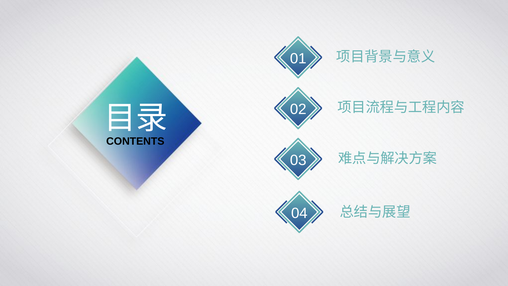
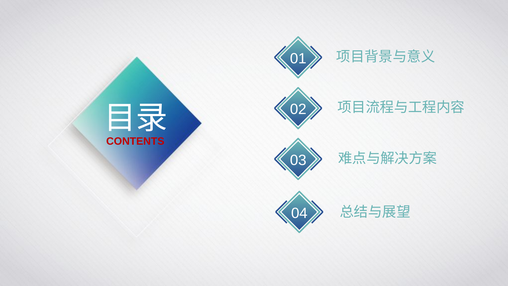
CONTENTS colour: black -> red (135, 141)
